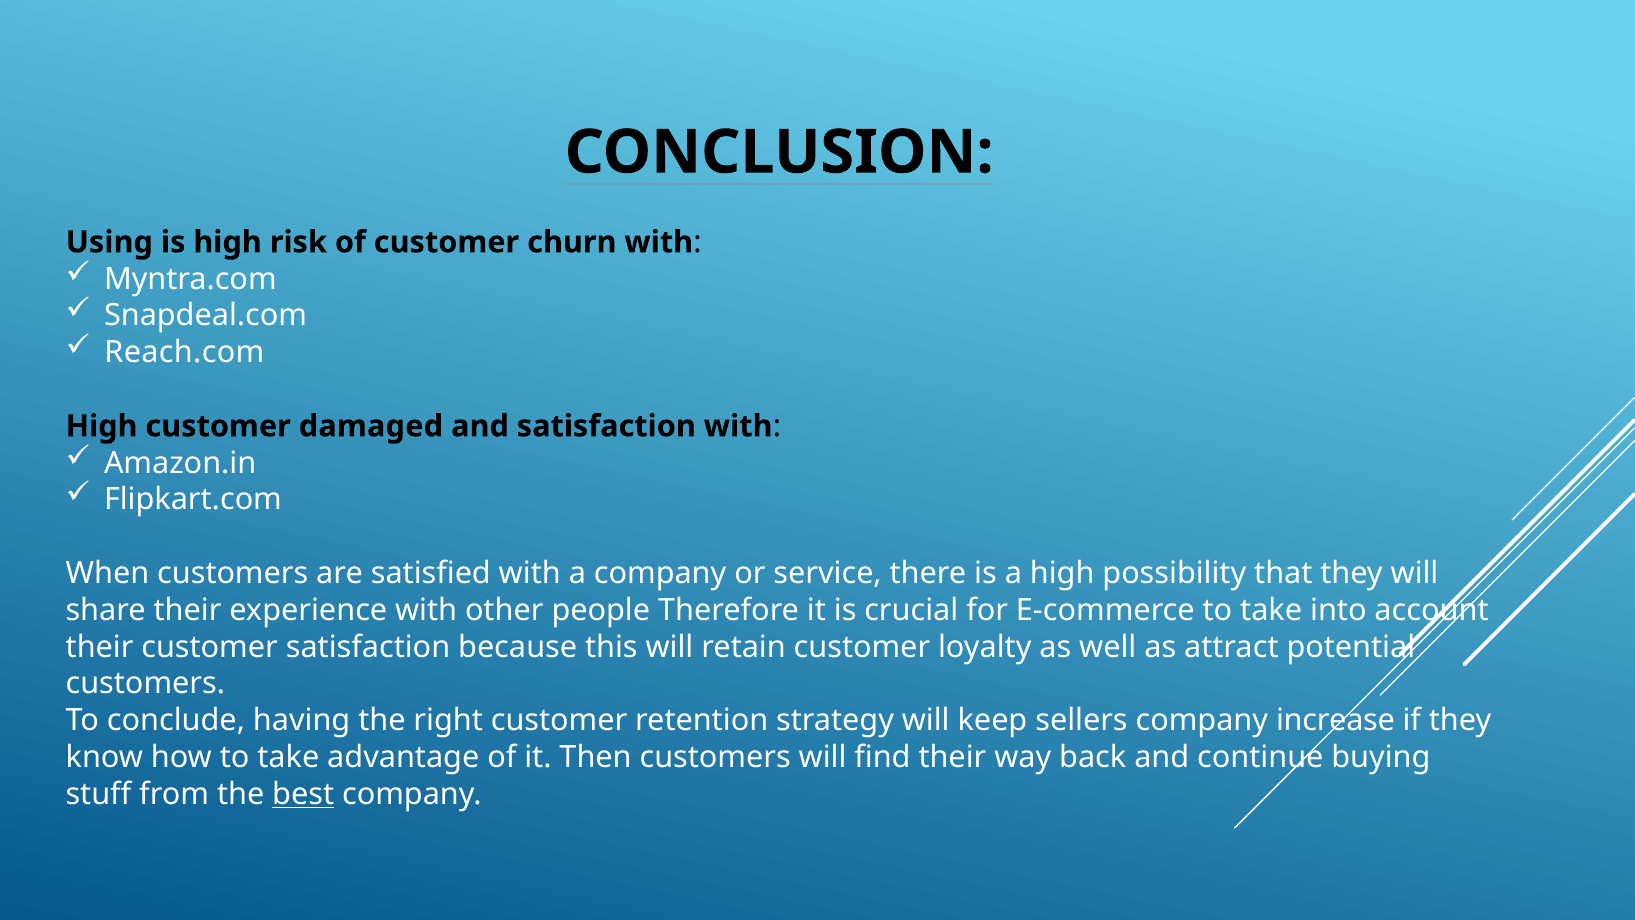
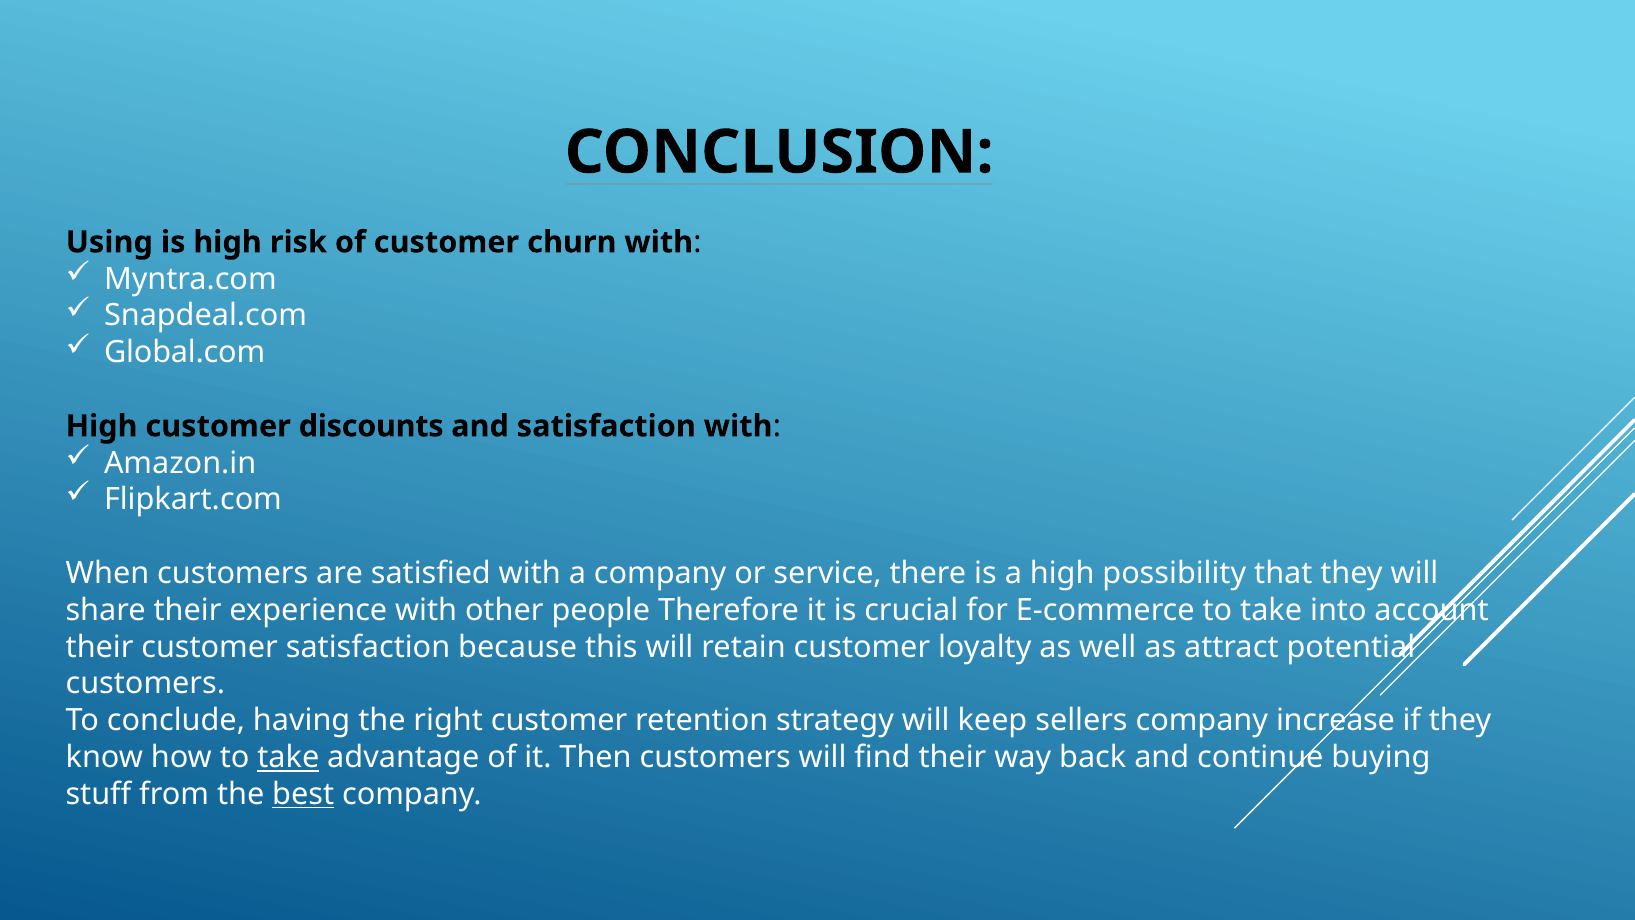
Reach.com: Reach.com -> Global.com (185, 353)
damaged: damaged -> discounts (371, 426)
take underline: none -> present (288, 757)
